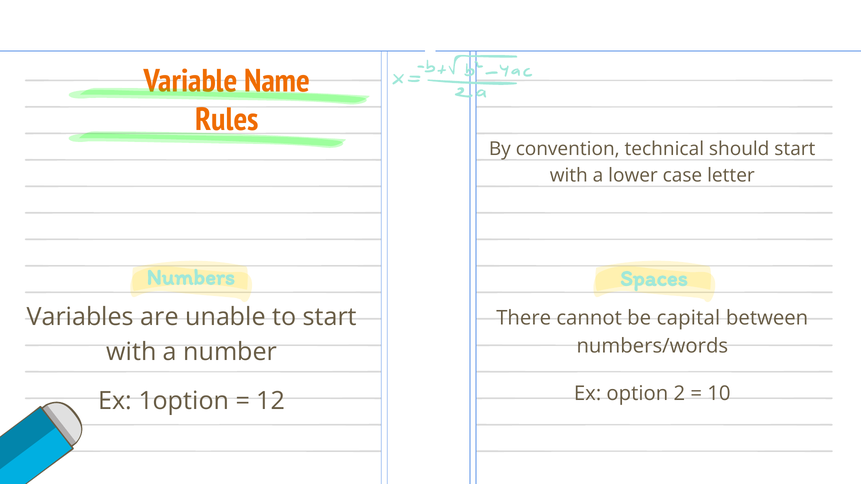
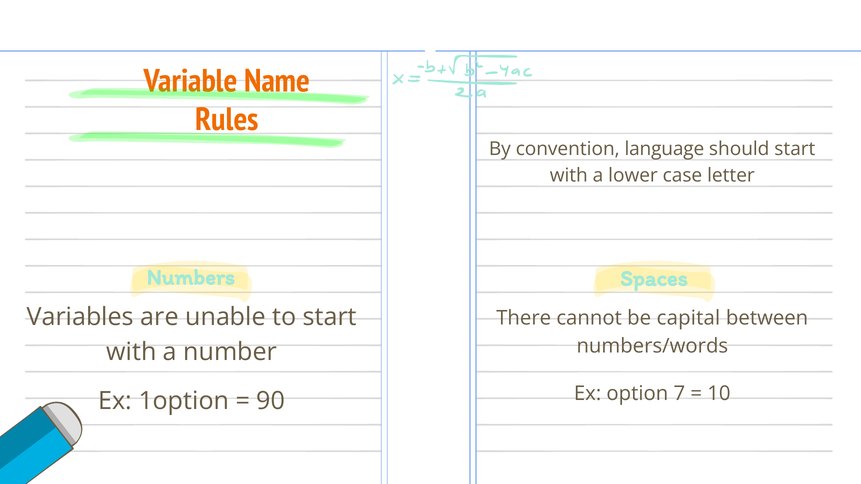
technical: technical -> language (664, 149)
2: 2 -> 7 (679, 394)
12: 12 -> 90 (271, 401)
